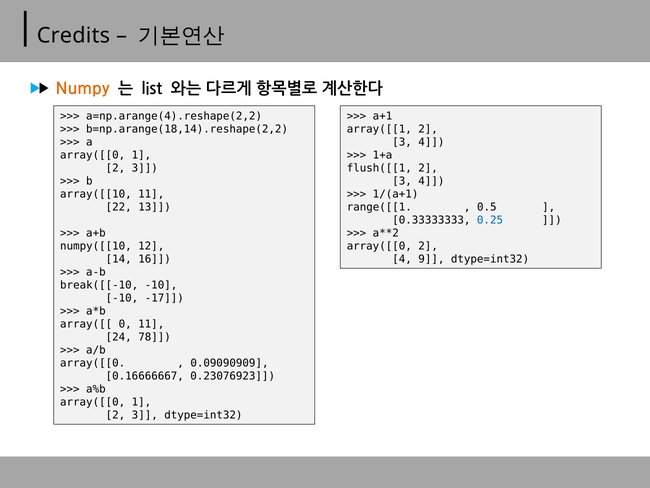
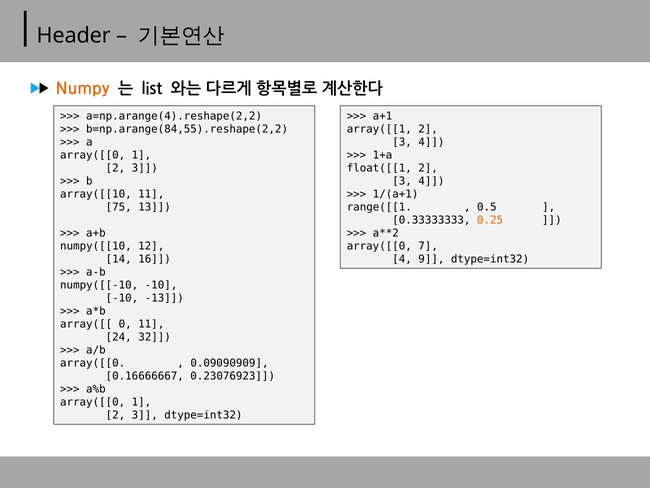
Credits: Credits -> Header (74, 36)
b=np.arange(18,14).reshape(2,2: b=np.arange(18,14).reshape(2,2 -> b=np.arange(84,55).reshape(2,2 (187, 129)
flush([[1: flush([[1 -> float([[1 (379, 168)
22: 22 -> 75 (119, 207)
0.25 colour: blue -> orange (490, 220)
array([[0 2: 2 -> 7 (428, 246)
break([[-10: break([[-10 -> numpy([[-10 (99, 285)
-17: -17 -> -13 (164, 298)
78: 78 -> 32 (155, 337)
